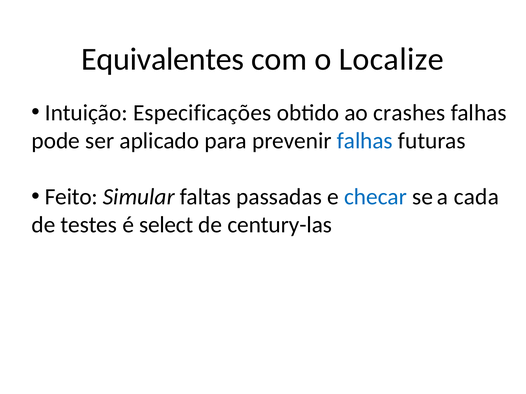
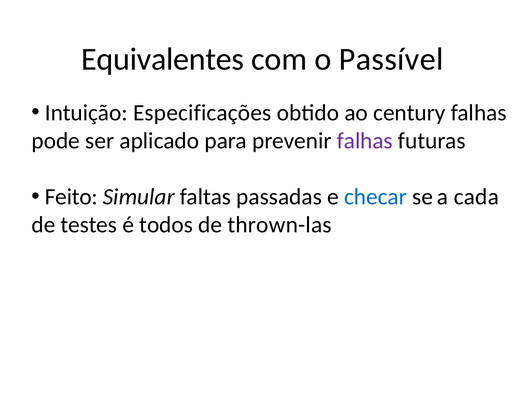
Localize: Localize -> Passível (391, 59)
crashes: crashes -> century (409, 113)
falhas colour: blue -> purple (365, 141)
select: select -> todos (166, 225)
century-las: century-las -> thrown-las (280, 225)
